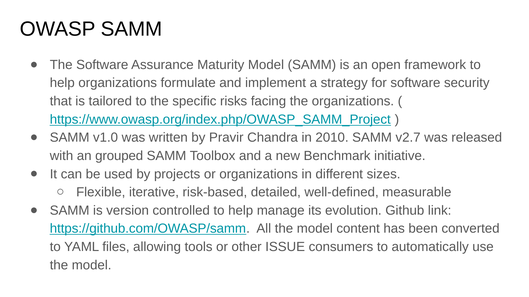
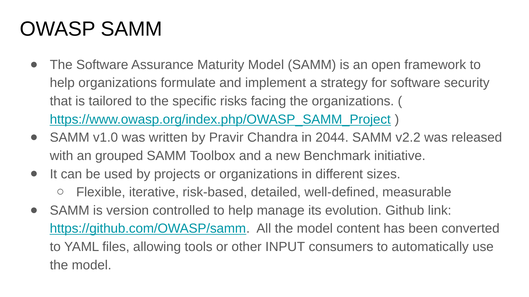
2010: 2010 -> 2044 (332, 138)
v2.7: v2.7 -> v2.2 (408, 138)
ISSUE: ISSUE -> INPUT (285, 247)
